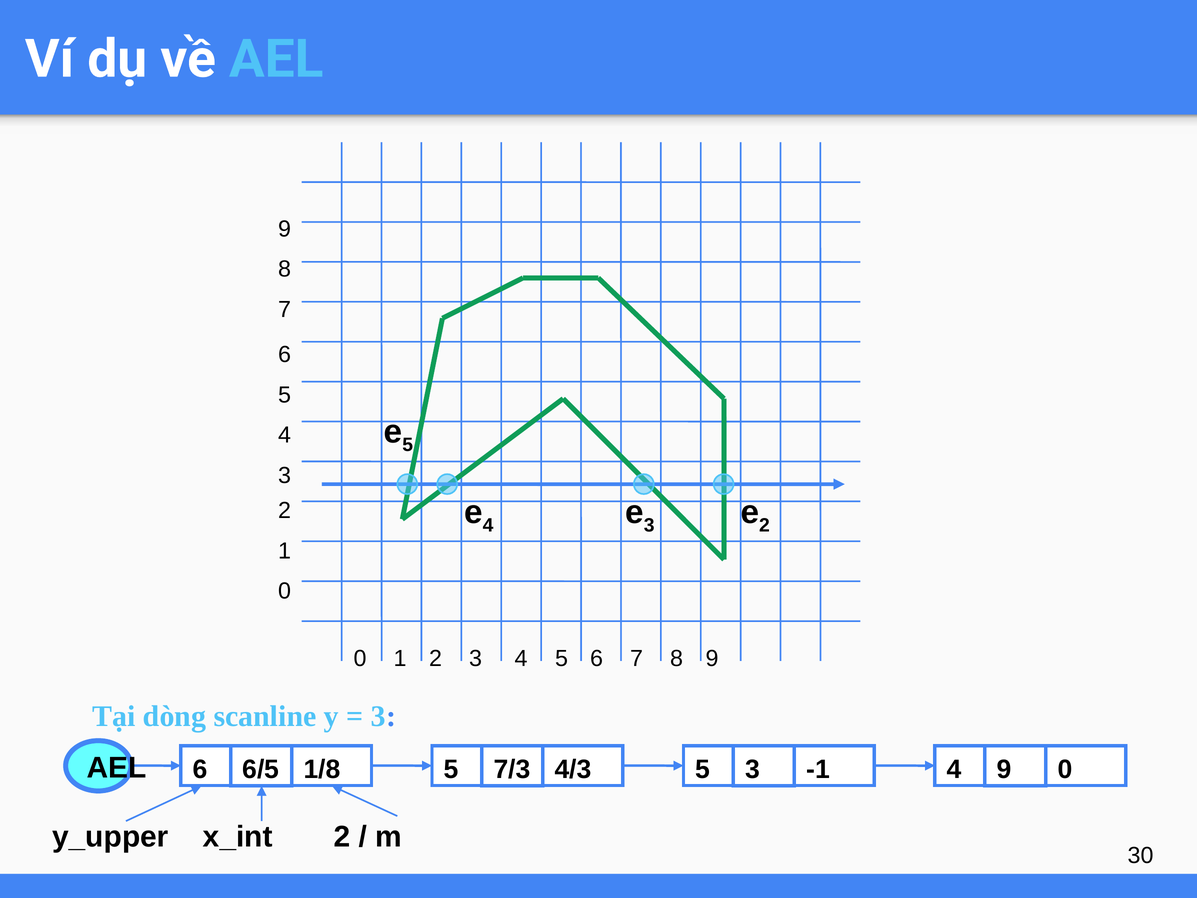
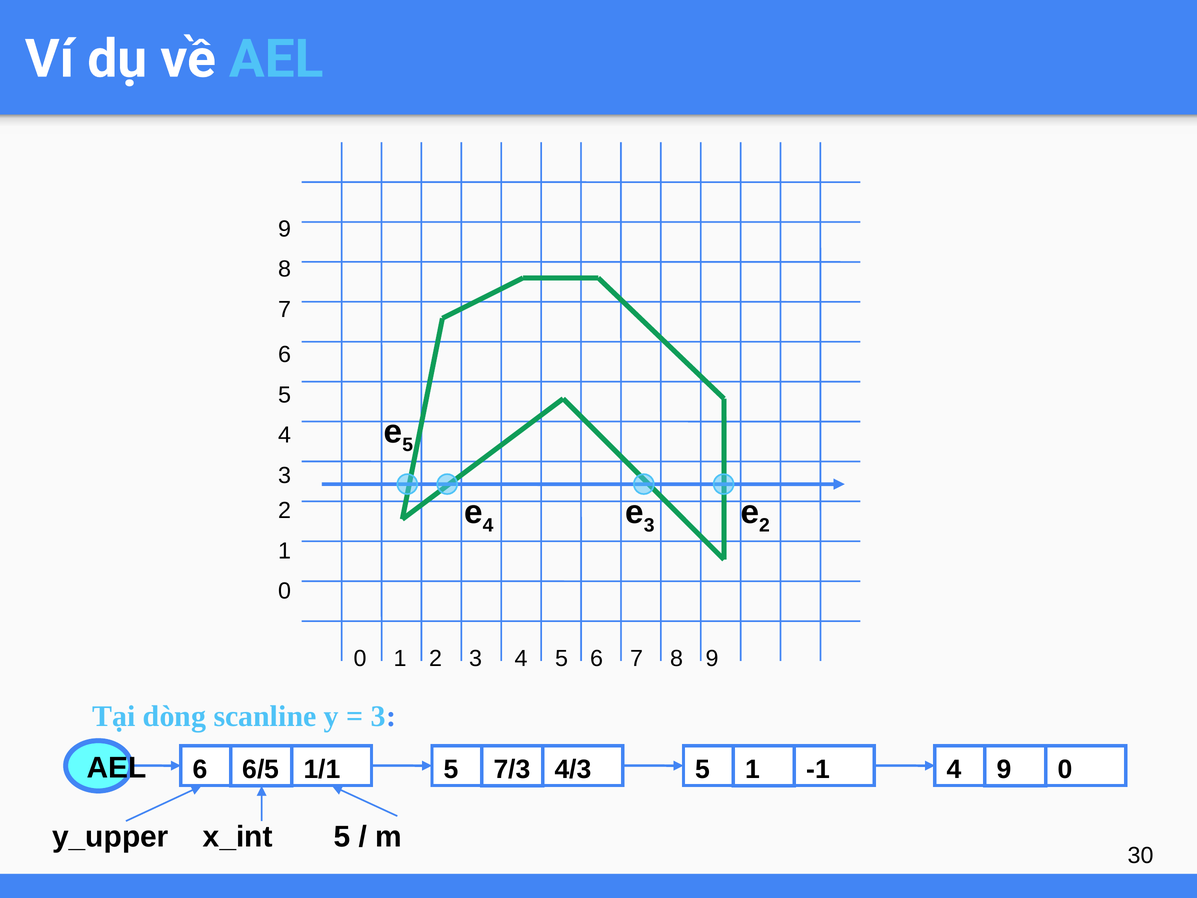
1/8: 1/8 -> 1/1 (322, 769)
5 3: 3 -> 1 (753, 769)
x_int 2: 2 -> 5 (342, 837)
